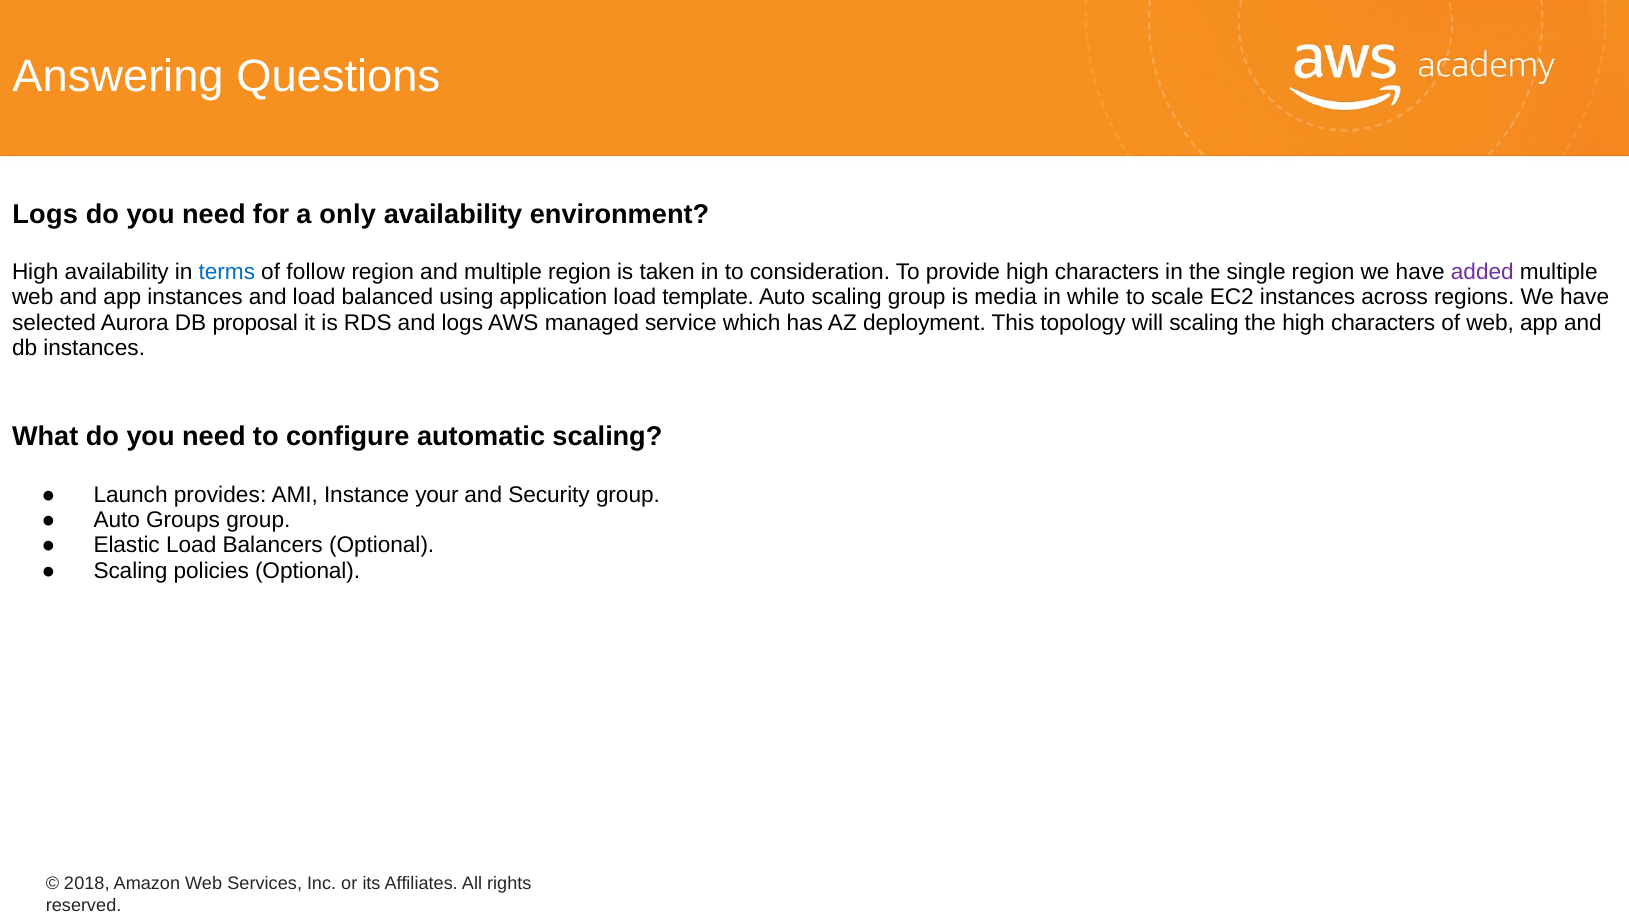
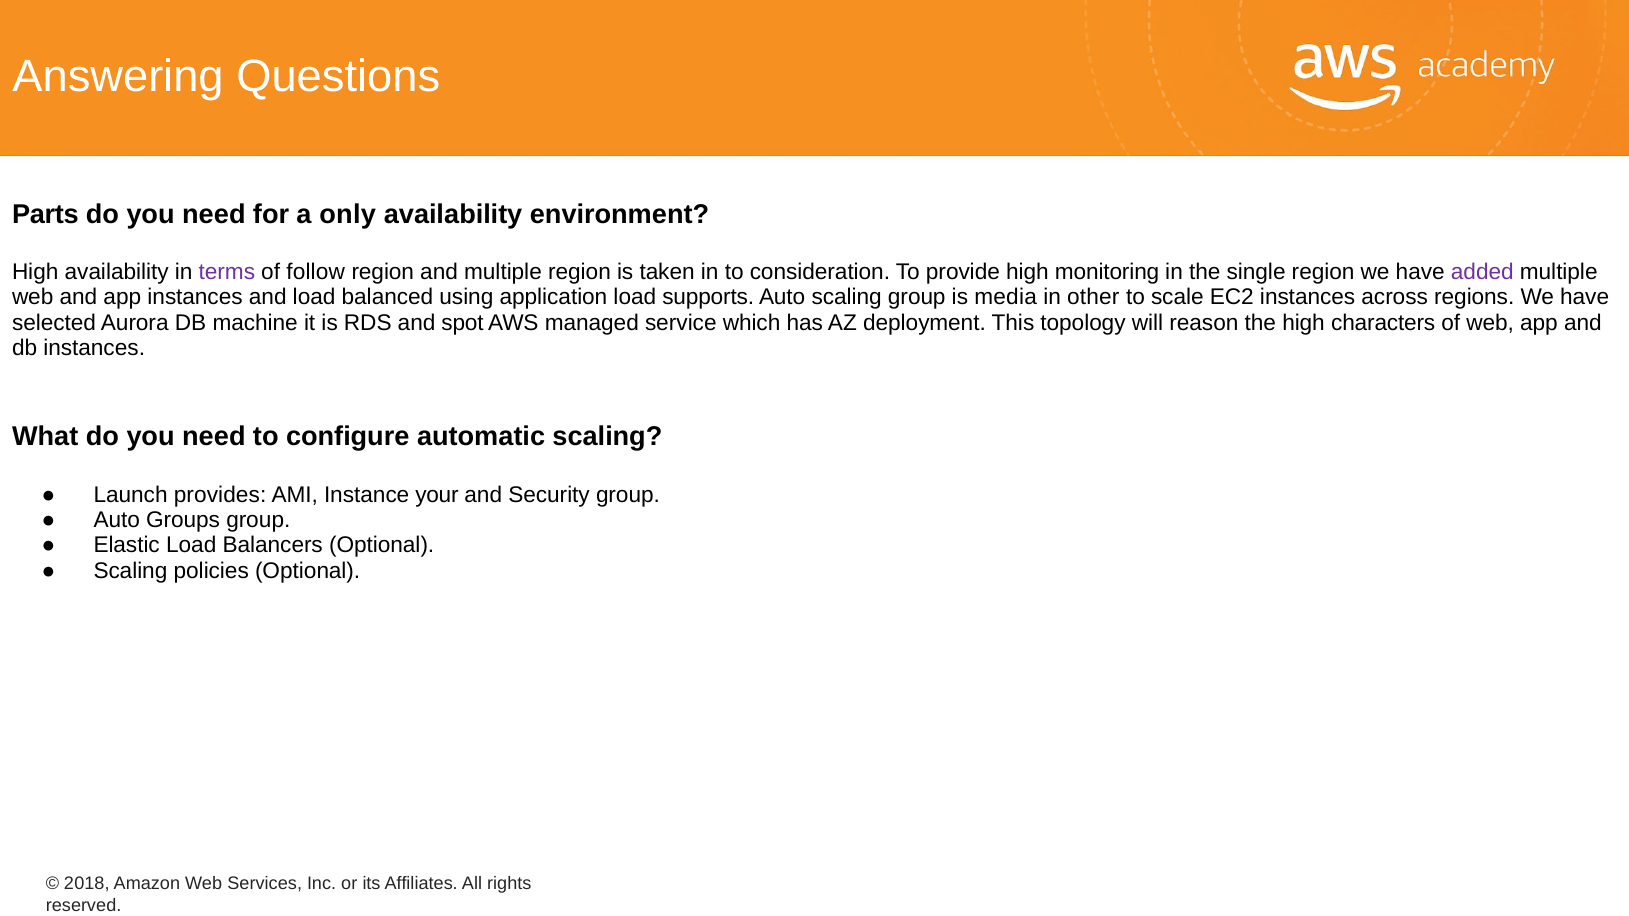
Logs: Logs -> Parts (45, 214)
terms colour: blue -> purple (227, 272)
provide high characters: characters -> monitoring (1107, 272)
template: template -> supports (708, 298)
while: while -> other (1093, 298)
proposal: proposal -> machine (255, 323)
and logs: logs -> spot (462, 323)
will scaling: scaling -> reason (1204, 323)
